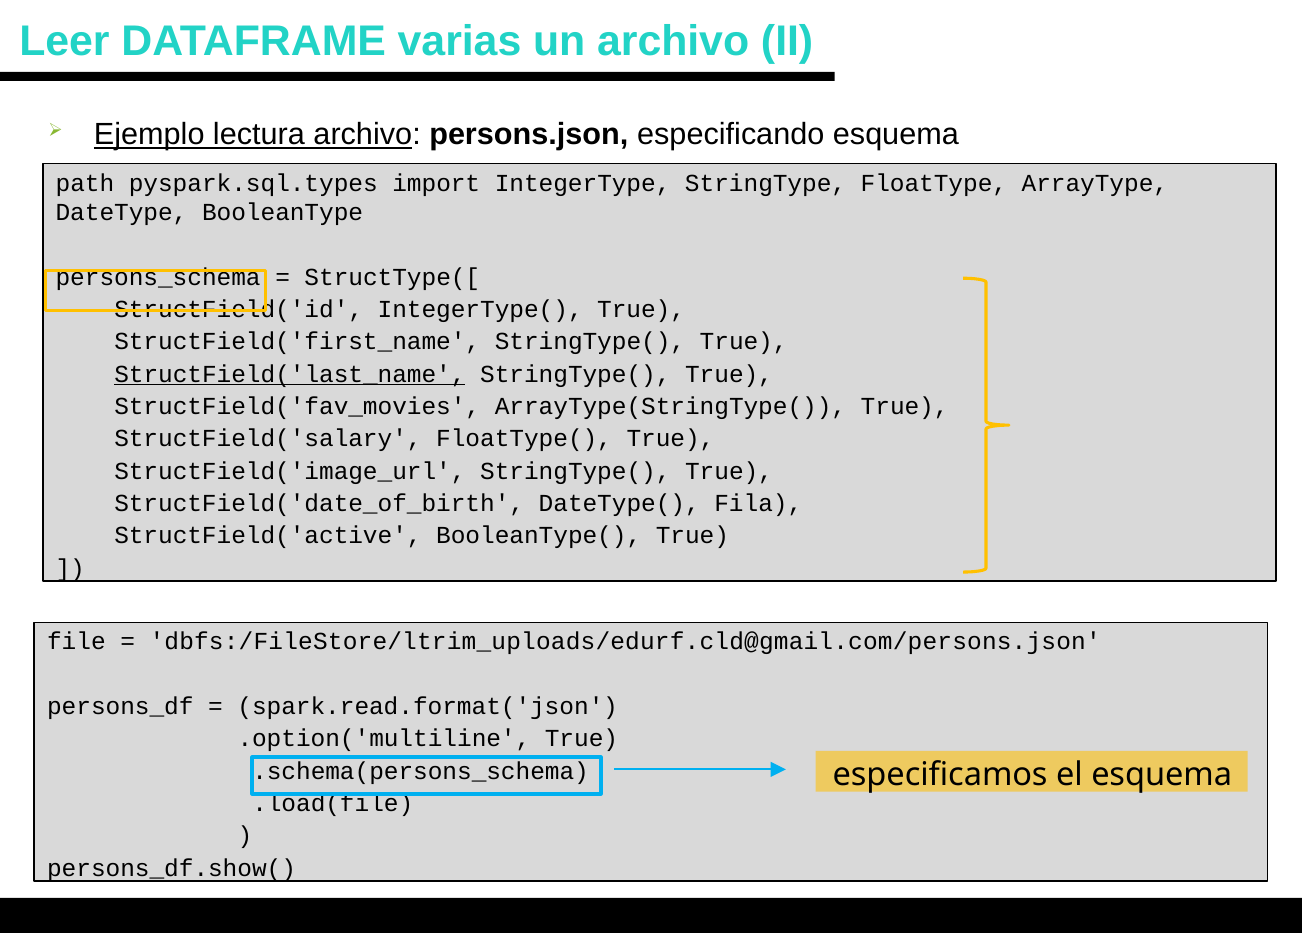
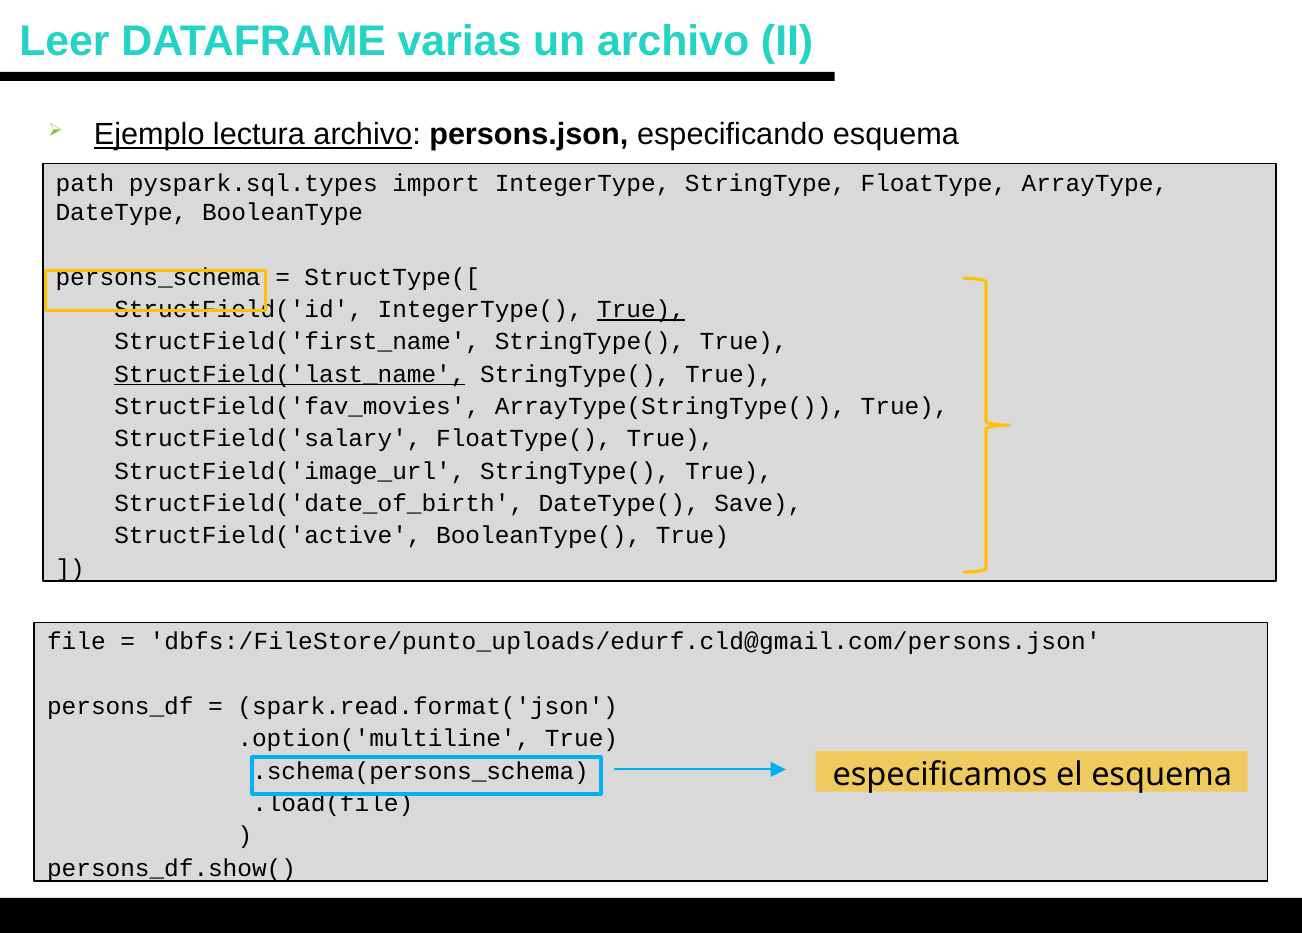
True underline: none -> present (641, 310)
Fila: Fila -> Save (758, 504)
dbfs:/FileStore/ltrim_uploads/edurf.cld@gmail.com/persons.json: dbfs:/FileStore/ltrim_uploads/edurf.cld@gmail.com/persons.json -> dbfs:/FileStore/punto_uploads/edurf.cld@gmail.com/persons.json (625, 642)
